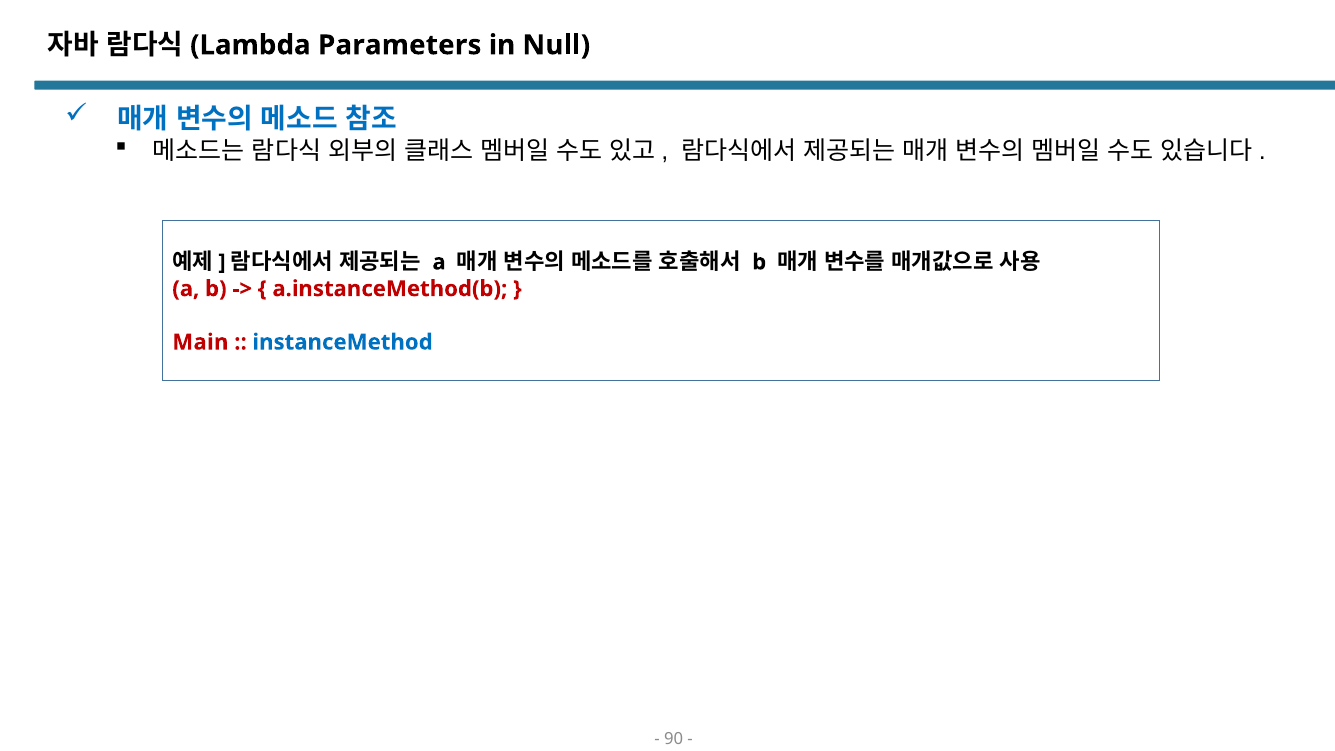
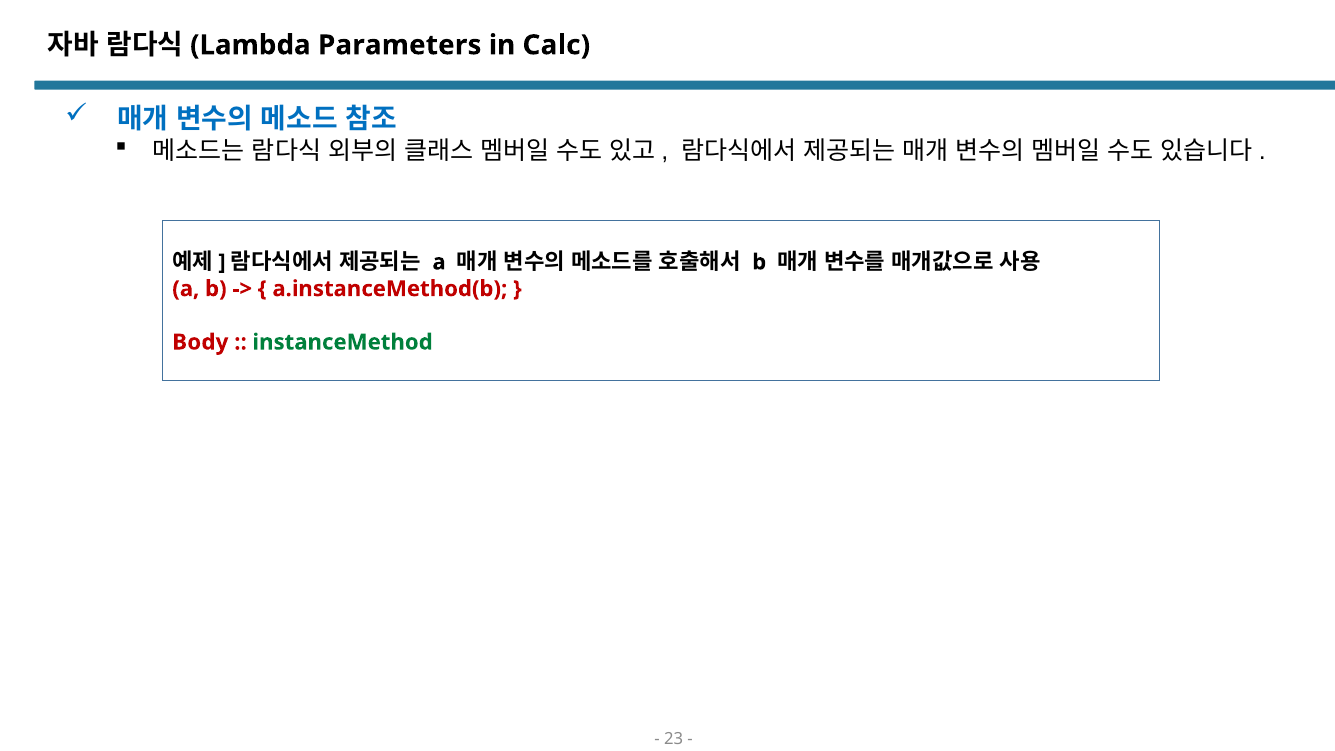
Null: Null -> Calc (556, 45)
Main: Main -> Body (200, 342)
instanceMethod colour: blue -> green (343, 342)
90: 90 -> 23 (674, 739)
